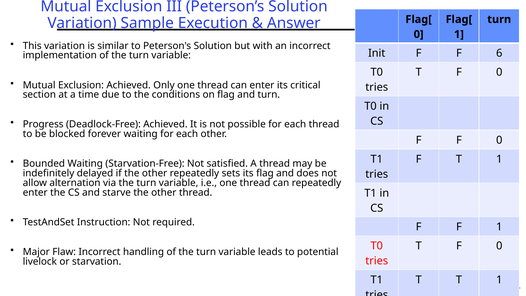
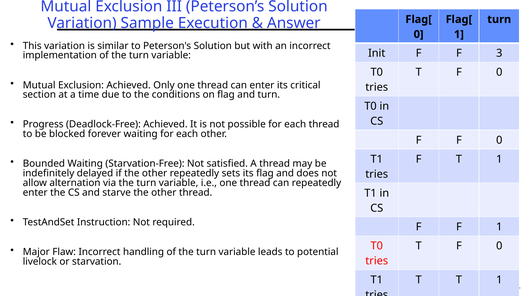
6: 6 -> 3 (499, 53)
